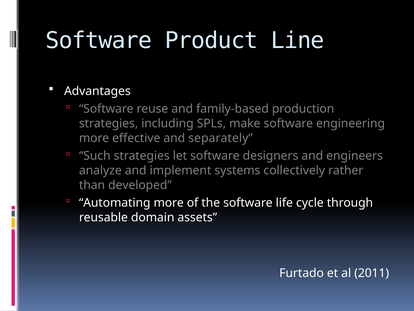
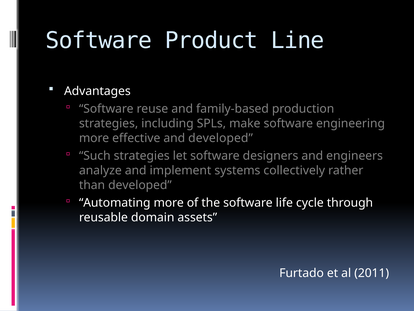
and separately: separately -> developed (221, 138)
